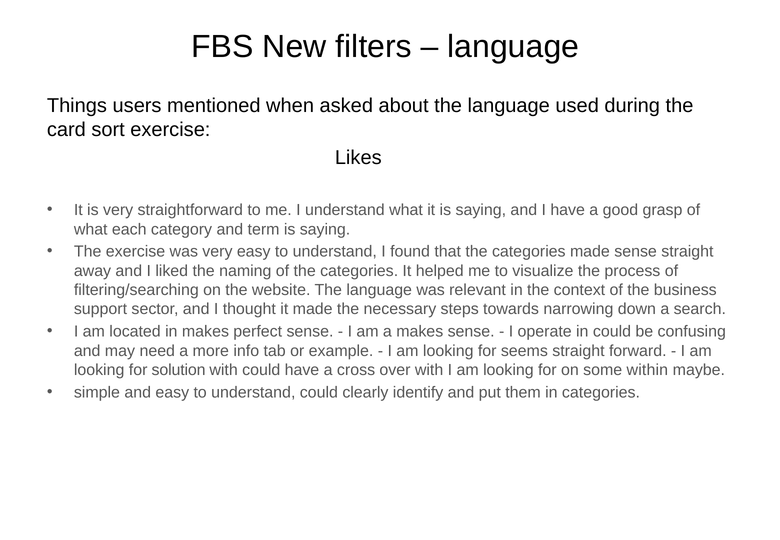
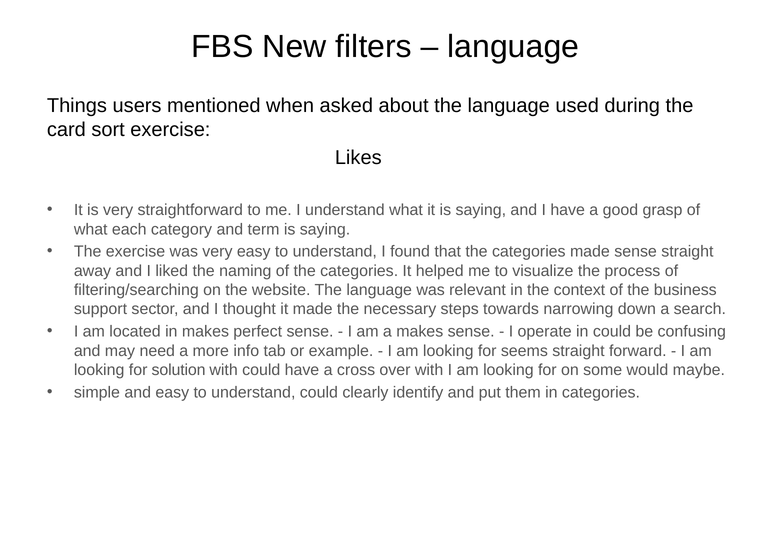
within: within -> would (647, 370)
